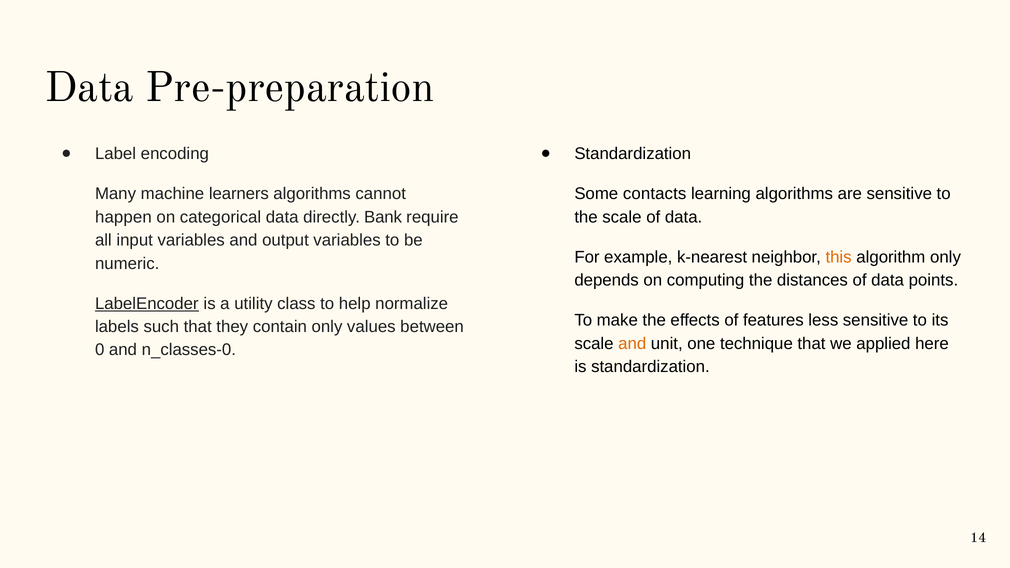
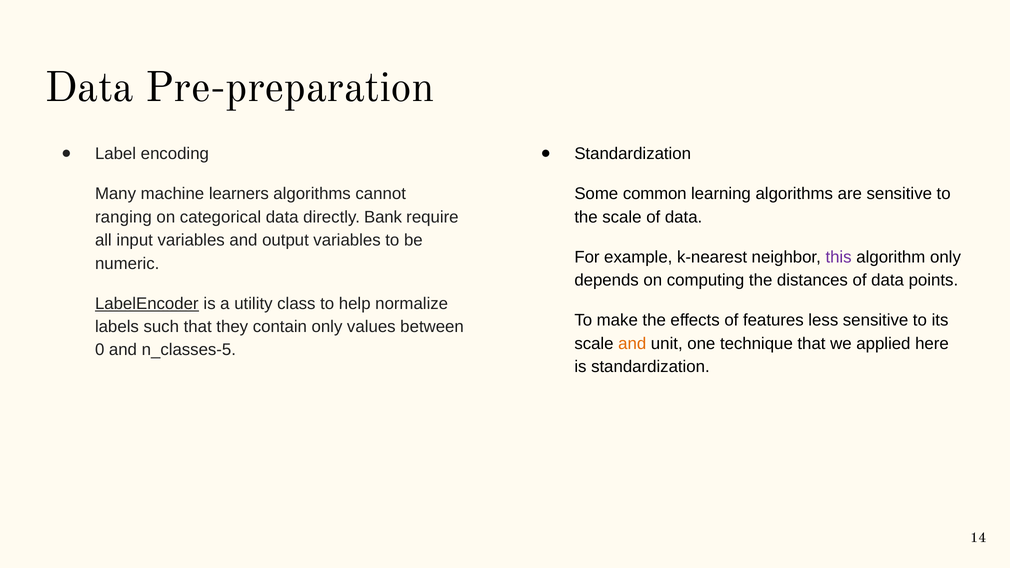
contacts: contacts -> common (655, 194)
happen: happen -> ranging (123, 217)
this colour: orange -> purple (839, 257)
n_classes-0: n_classes-0 -> n_classes-5 (189, 350)
